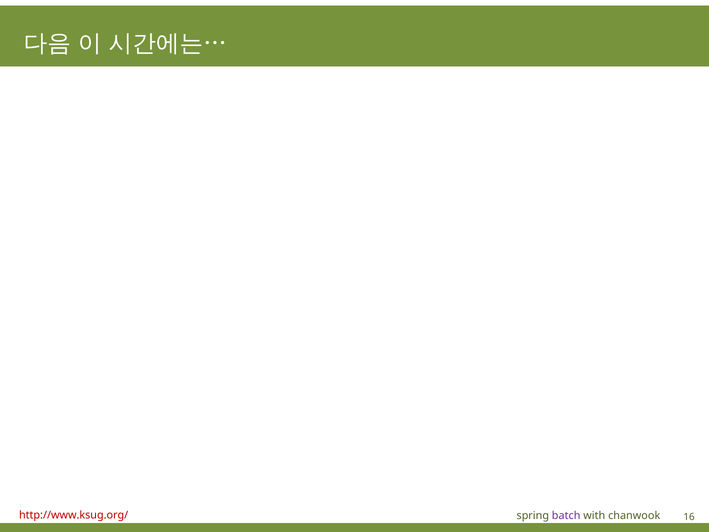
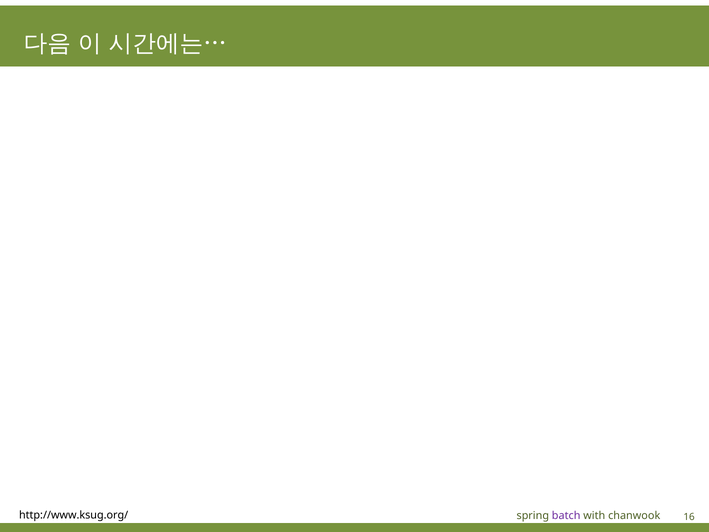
http://www.ksug.org/ colour: red -> black (74, 515)
